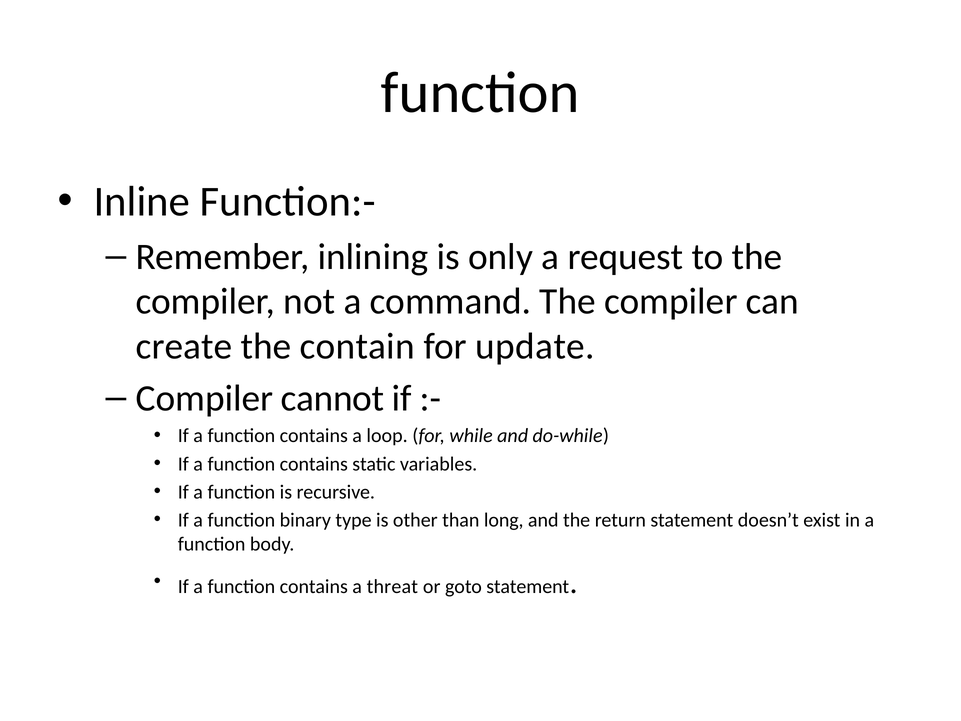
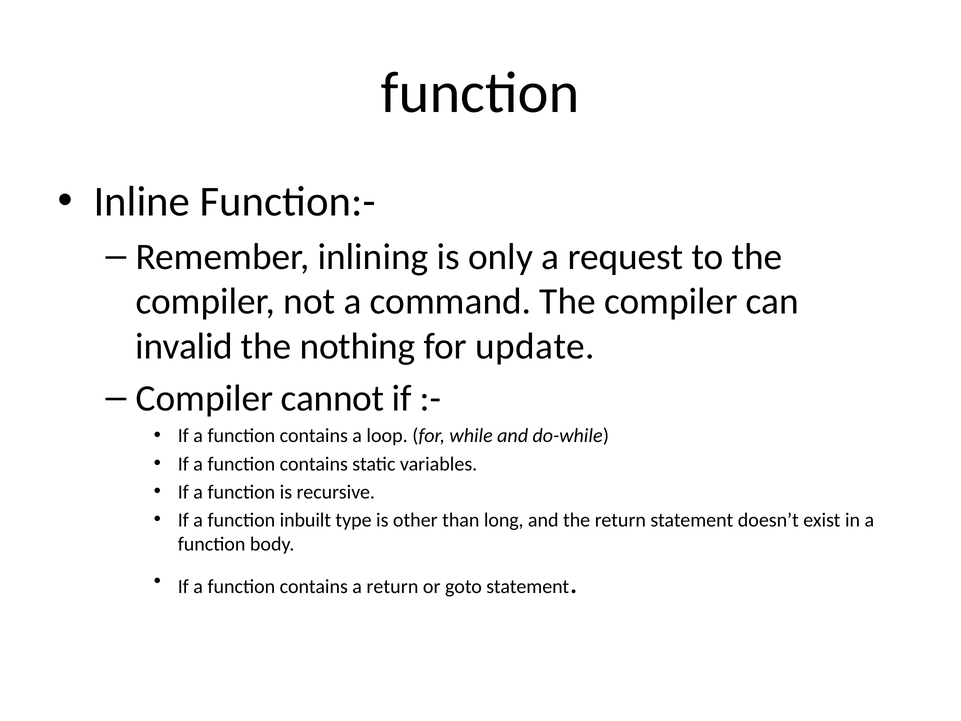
create: create -> invalid (184, 346)
contain: contain -> nothing (358, 346)
binary: binary -> inbuilt (305, 520)
a threat: threat -> return (392, 586)
